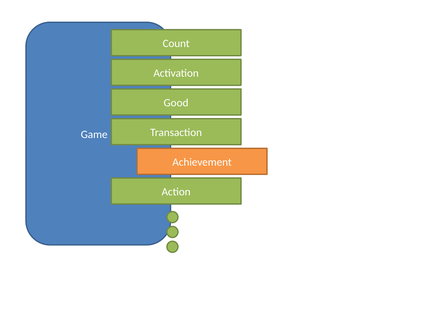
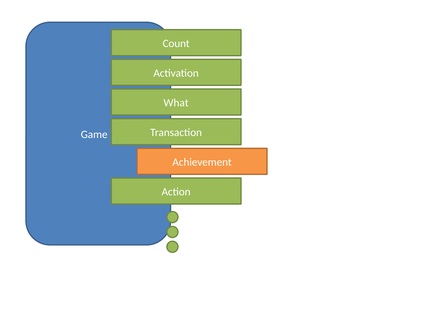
Good: Good -> What (176, 103)
